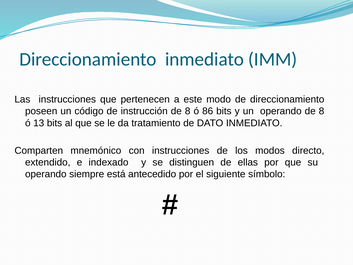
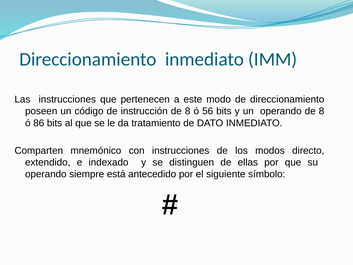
86: 86 -> 56 (208, 111)
13: 13 -> 86 (39, 123)
